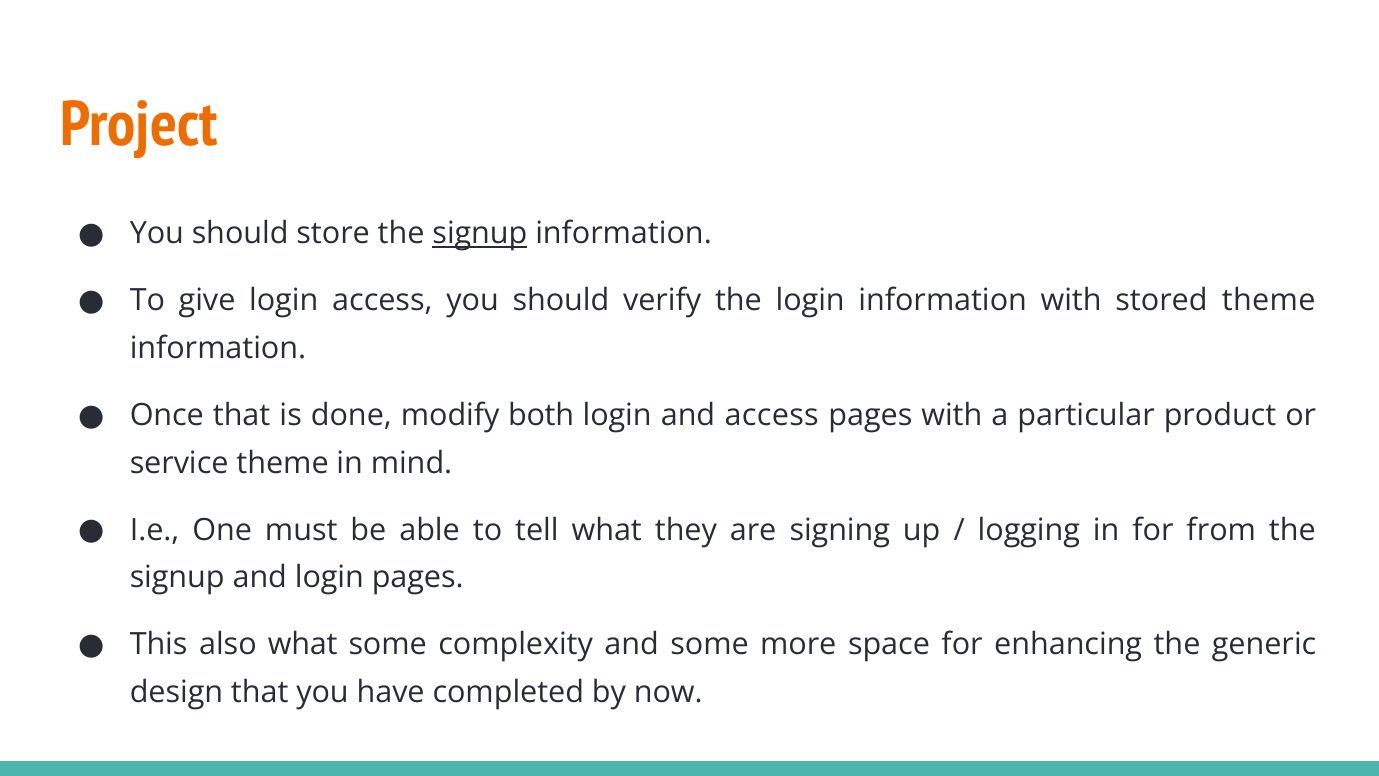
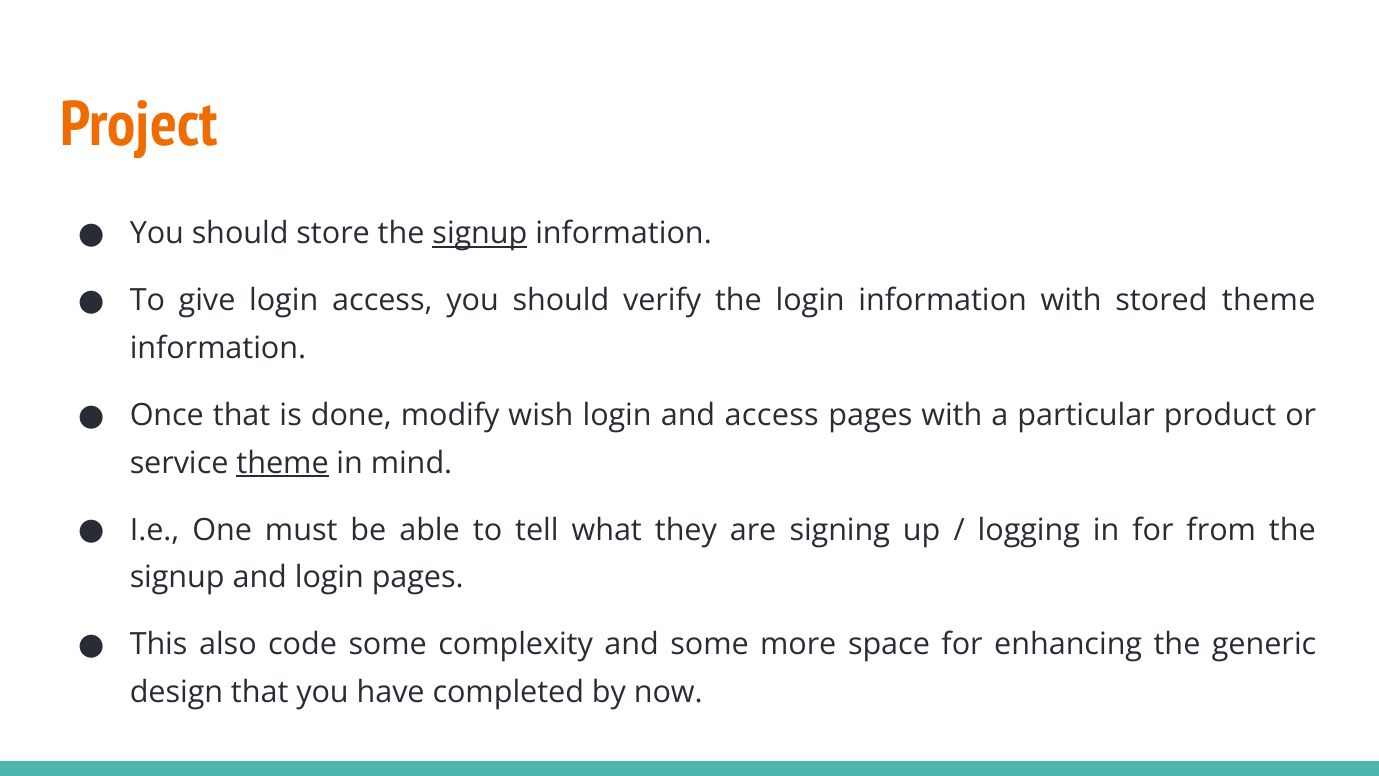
both: both -> wish (541, 415)
theme underline: none -> present (283, 463)
also what: what -> code (303, 645)
